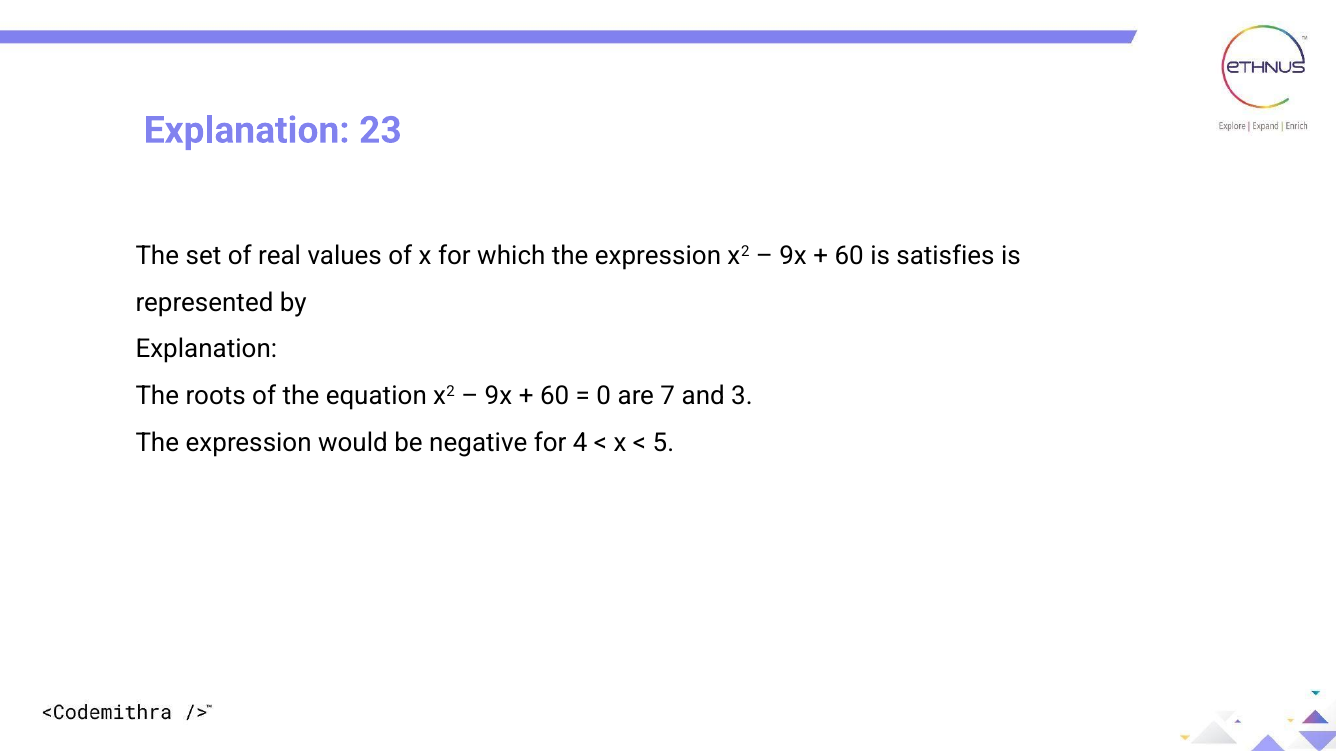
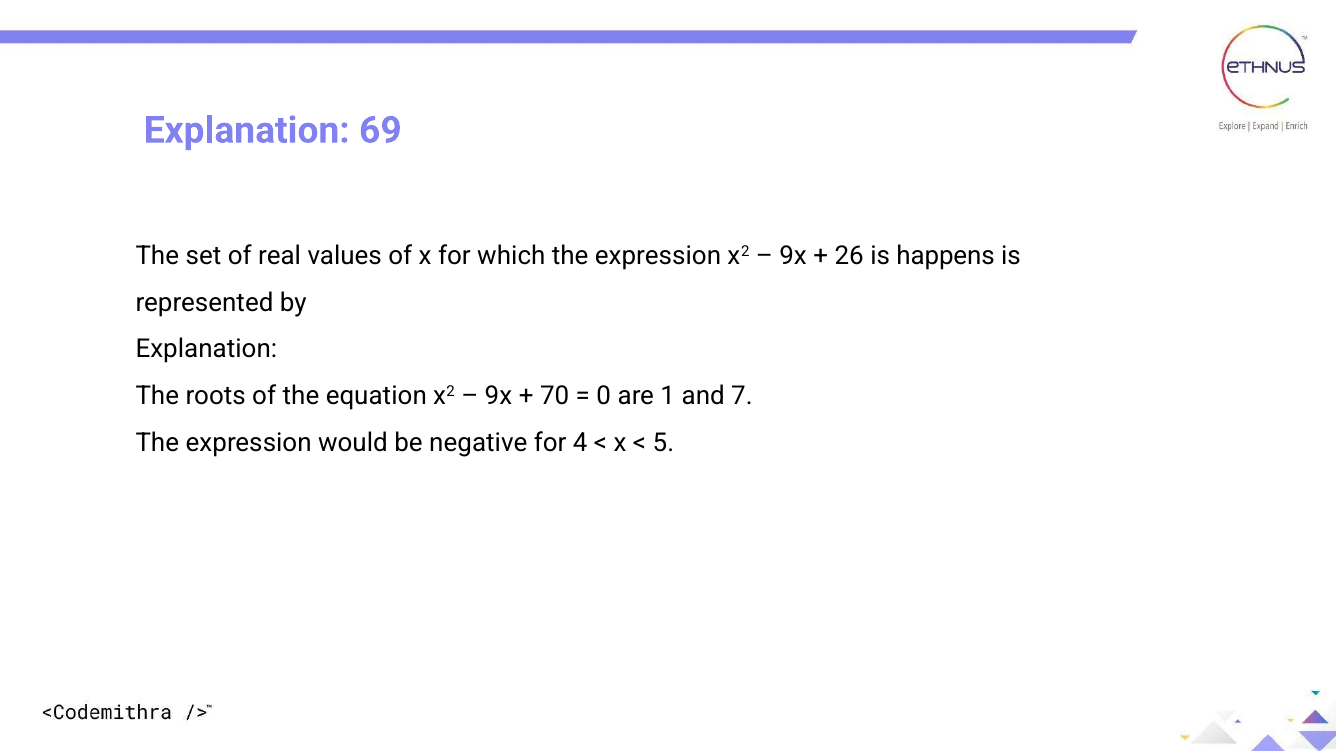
23: 23 -> 69 (380, 130)
60: 60 -> 26 (849, 256)
satisfies: satisfies -> happens (946, 256)
60: 60 -> 70 (555, 396)
7: 7 -> 1 (668, 396)
3: 3 -> 7 (742, 396)
